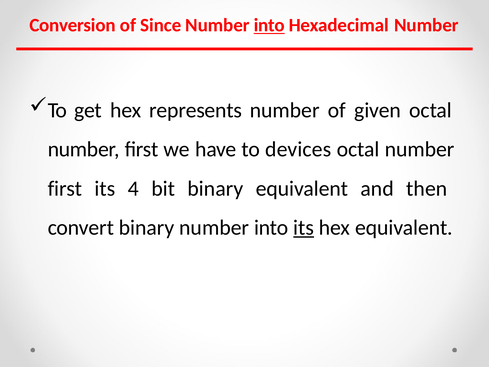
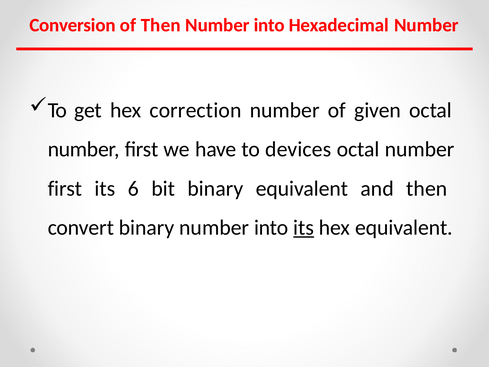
of Since: Since -> Then (161, 25)
into underline: present -> none (269, 25)
represents: represents -> correction (195, 110)
4: 4 -> 6 (133, 188)
